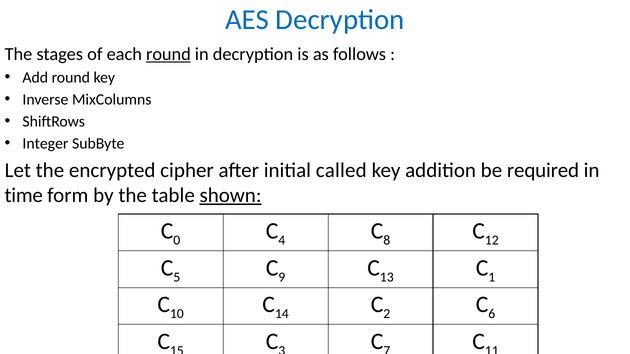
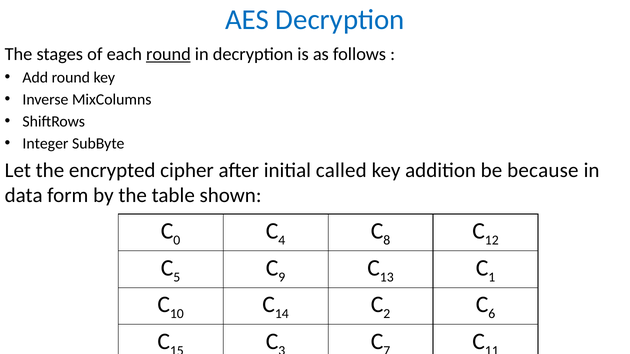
required: required -> because (543, 170)
time: time -> data (24, 196)
shown underline: present -> none (231, 196)
